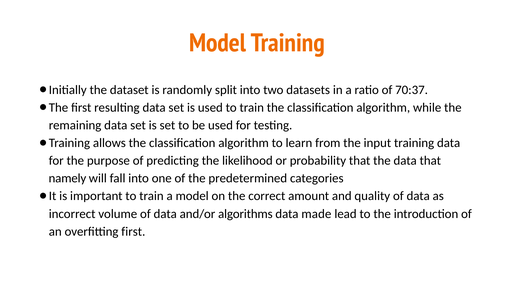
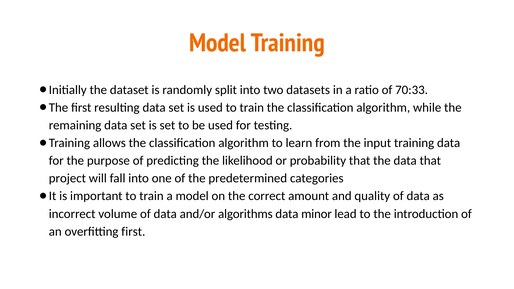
70:37: 70:37 -> 70:33 (412, 90)
namely: namely -> project (67, 178)
made: made -> minor (317, 214)
